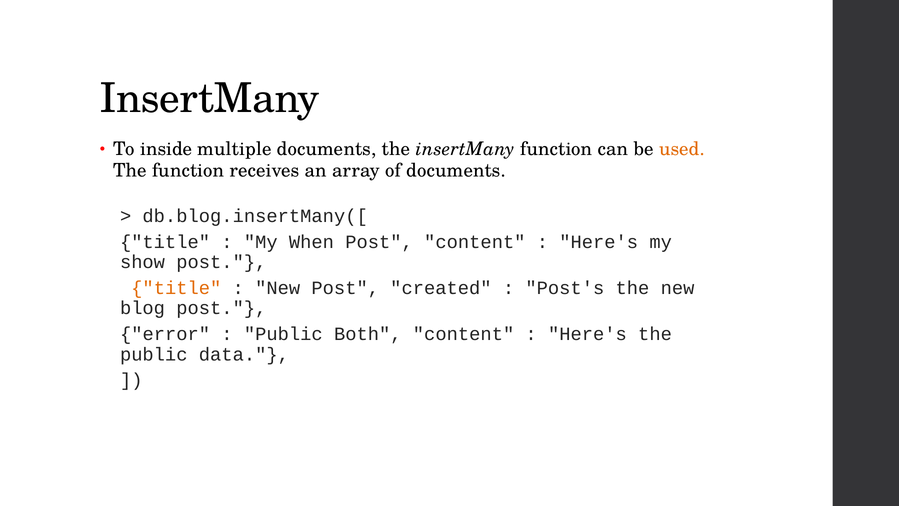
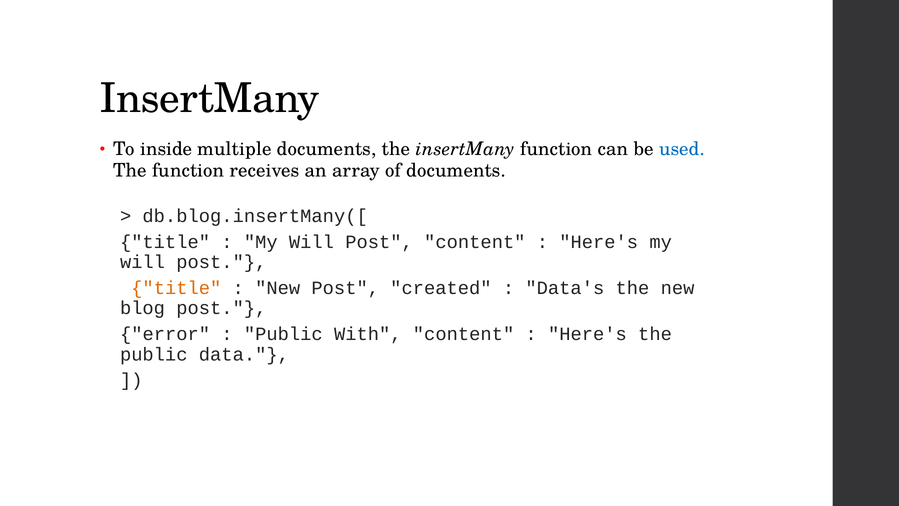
used colour: orange -> blue (682, 149)
When: When -> Will (311, 242)
show: show -> will (142, 262)
Post's: Post's -> Data's (565, 288)
Both: Both -> With (368, 334)
